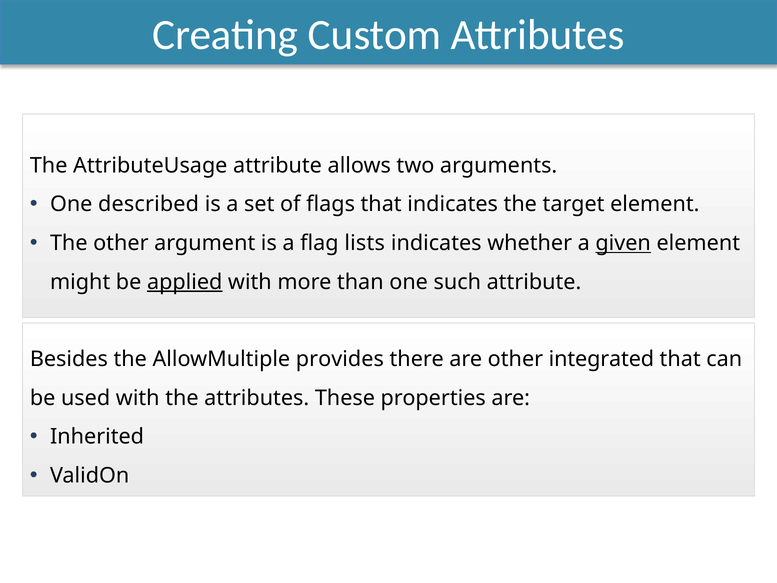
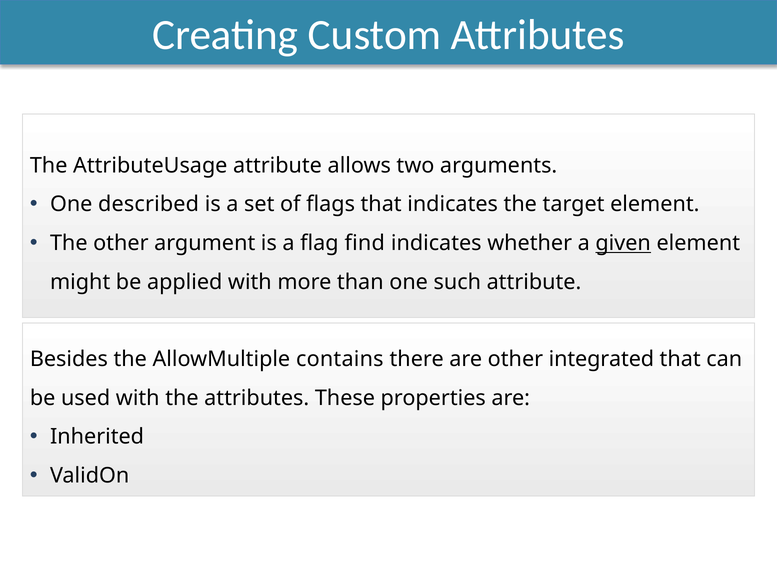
lists: lists -> find (365, 243)
applied underline: present -> none (185, 282)
provides: provides -> contains (340, 359)
